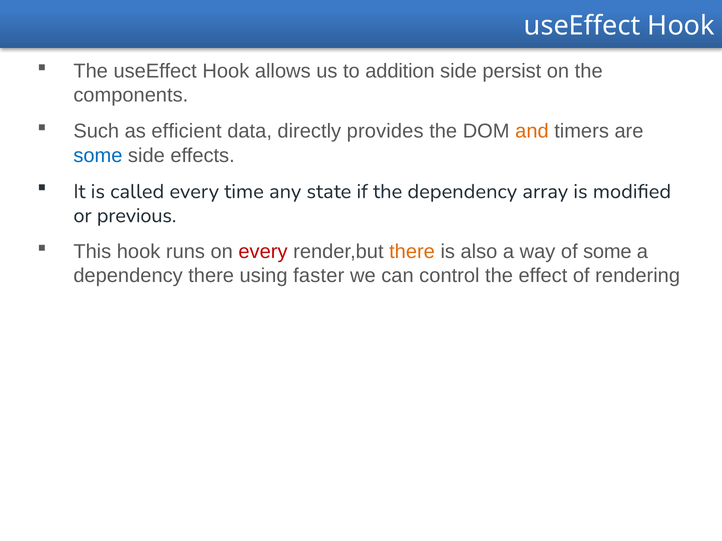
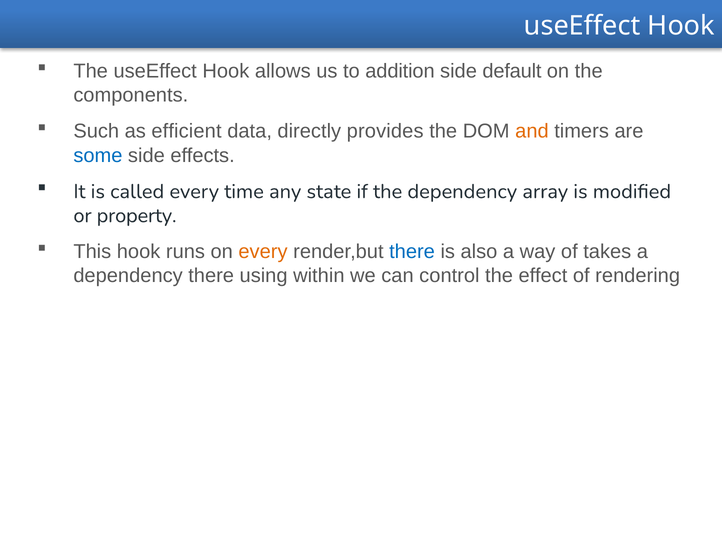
persist: persist -> default (512, 71)
previous: previous -> property (137, 216)
every colour: red -> orange (263, 252)
there colour: orange -> blue (412, 252)
of some: some -> takes (607, 252)
faster: faster -> within (319, 276)
